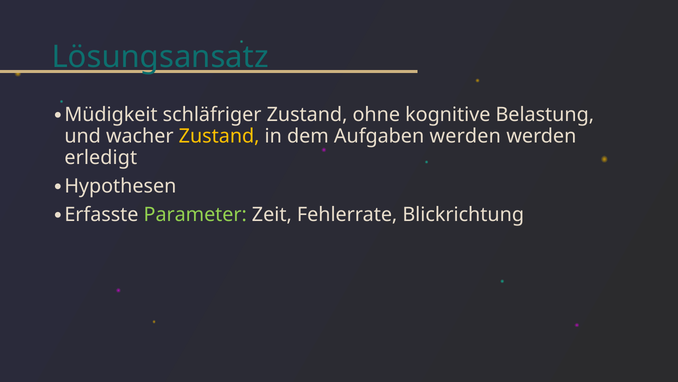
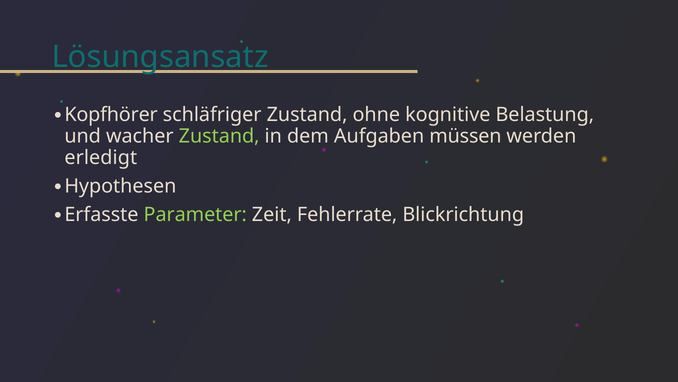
Müdigkeit: Müdigkeit -> Kopfhörer (111, 115)
Zustand colour: yellow -> light green (219, 136)
Aufgaben werden: werden -> müssen (465, 136)
